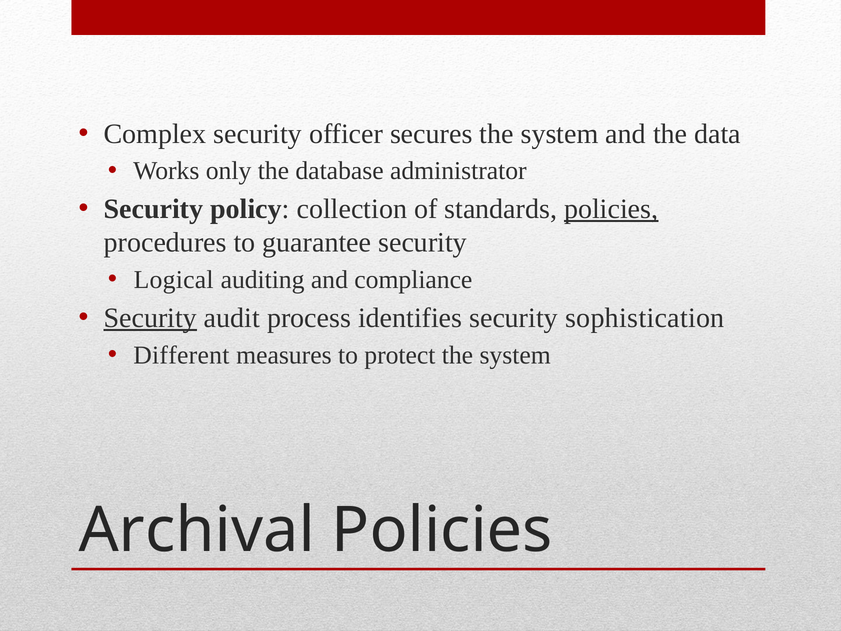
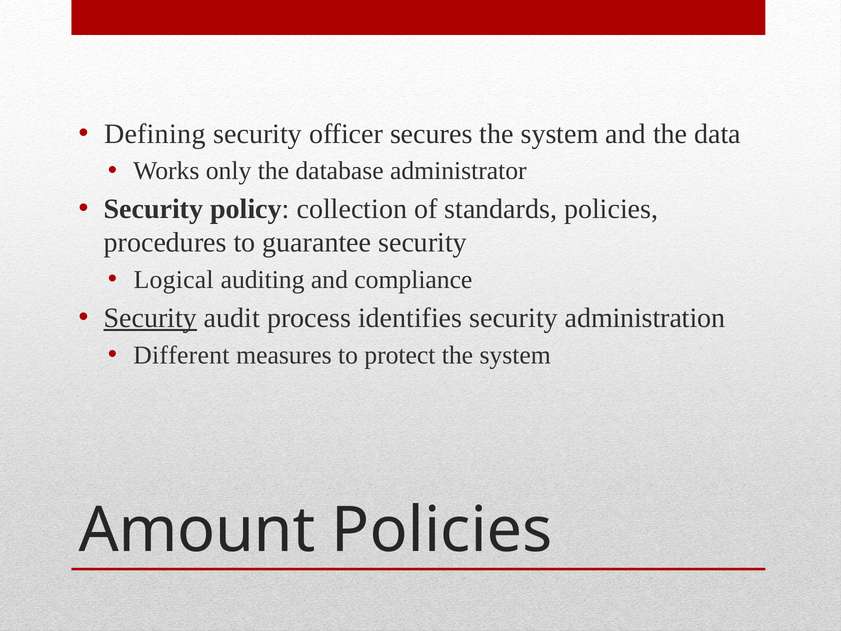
Complex: Complex -> Defining (155, 134)
policies underline: present -> none (611, 209)
sophistication: sophistication -> administration (645, 318)
Archival: Archival -> Amount (197, 530)
